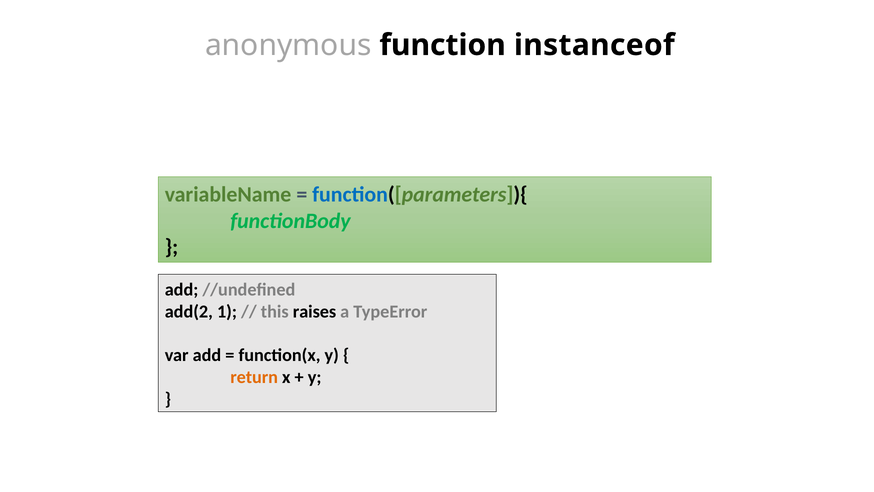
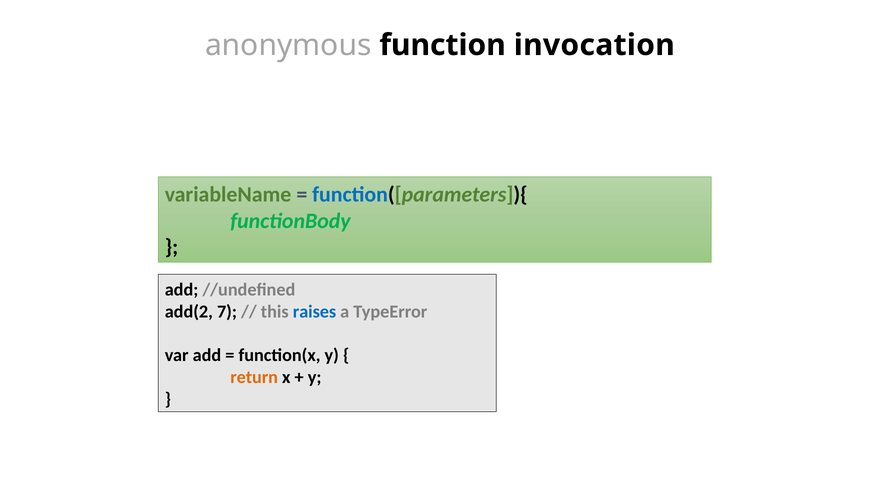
instanceof: instanceof -> invocation (594, 45)
1: 1 -> 7 (227, 311)
raises colour: black -> blue (315, 311)
